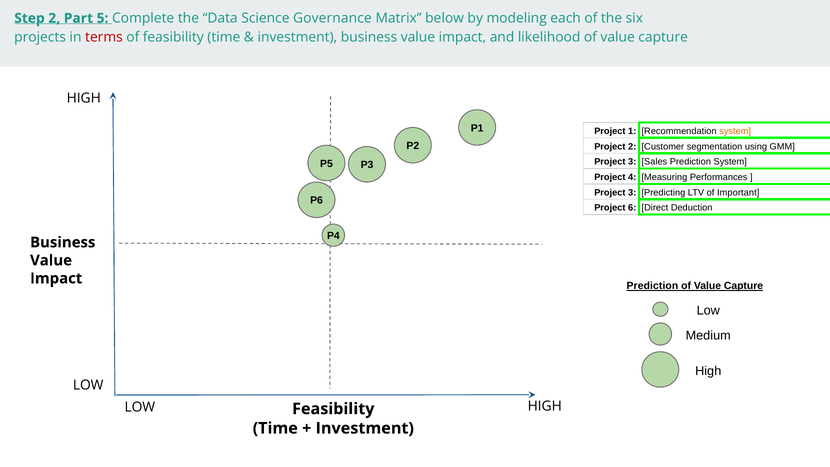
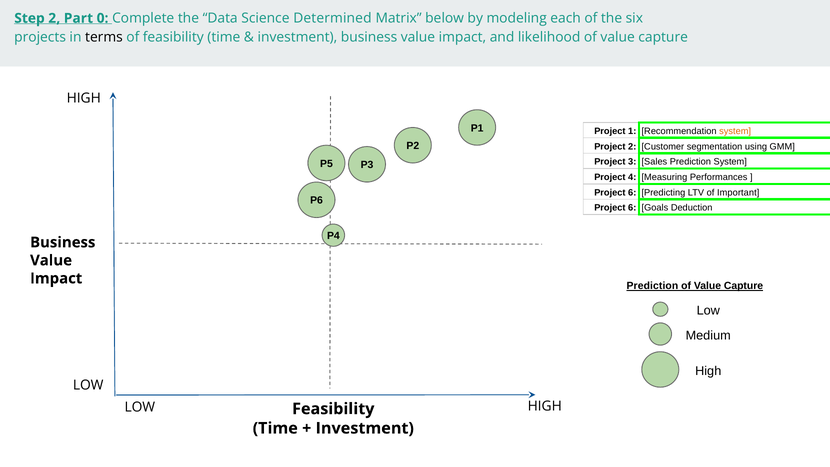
5: 5 -> 0 (103, 18)
Governance: Governance -> Determined (332, 18)
terms colour: red -> black (104, 37)
3: 3 -> 6 (632, 192)
Direct: Direct -> Goals (655, 208)
